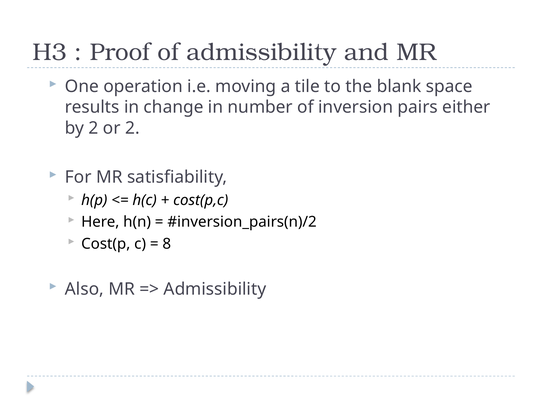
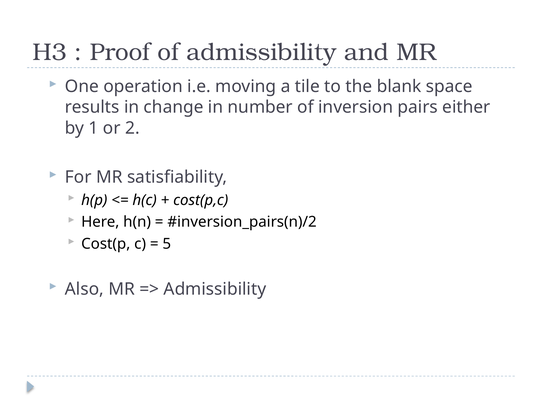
by 2: 2 -> 1 (94, 128)
8: 8 -> 5 (167, 244)
